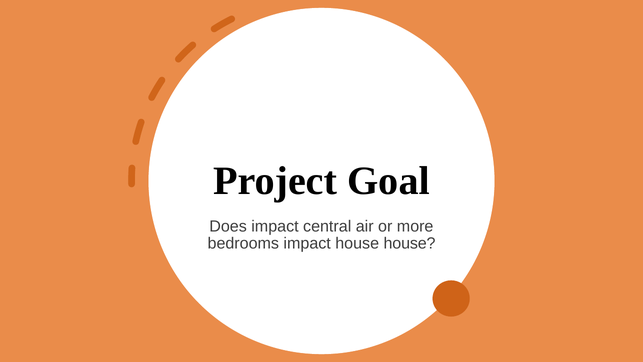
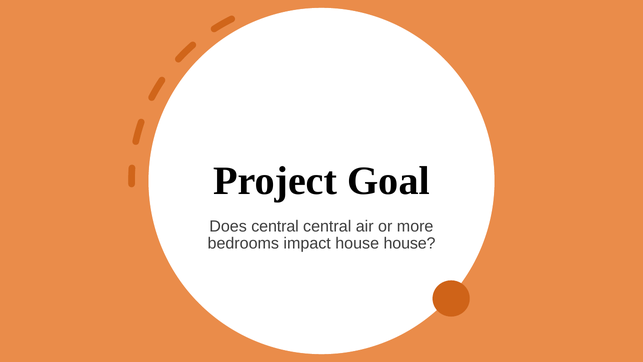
Does impact: impact -> central (275, 226)
